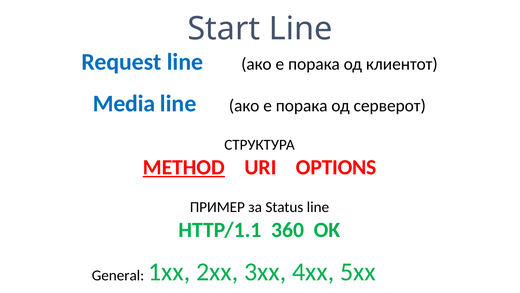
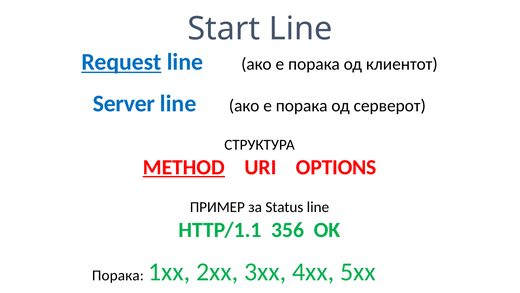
Request underline: none -> present (121, 62)
Media: Media -> Server (124, 104)
360: 360 -> 356 (288, 230)
General: General -> Порака (118, 275)
